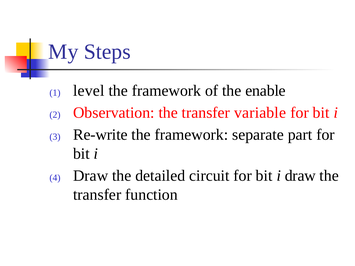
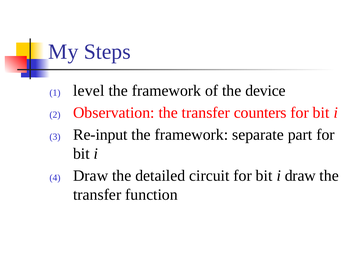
enable: enable -> device (266, 91)
variable: variable -> counters (260, 113)
Re-write: Re-write -> Re-input (100, 135)
